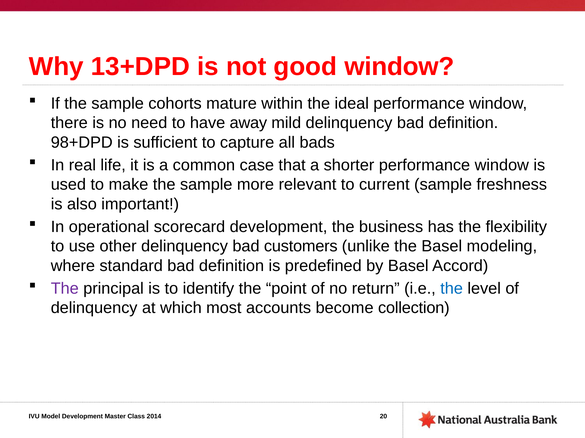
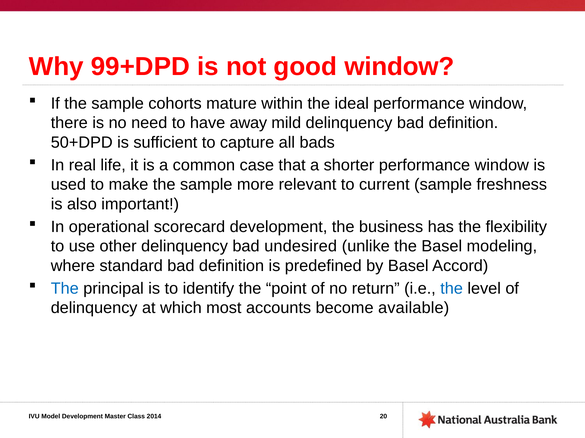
13+DPD: 13+DPD -> 99+DPD (140, 67)
98+DPD: 98+DPD -> 50+DPD (82, 143)
customers: customers -> undesired (301, 247)
The colour: purple -> blue (65, 289)
collection: collection -> available (414, 308)
